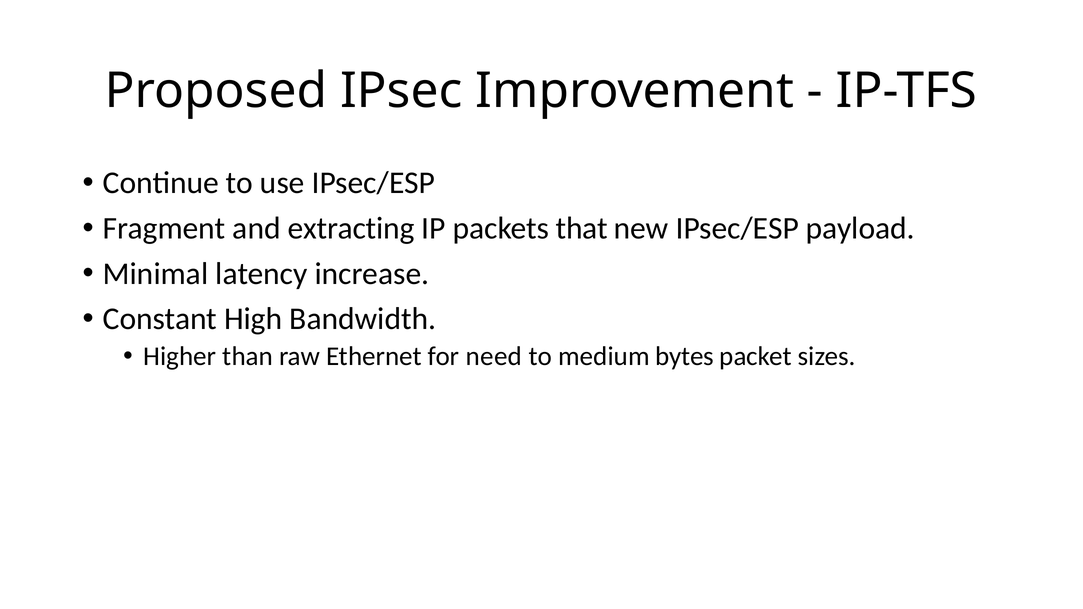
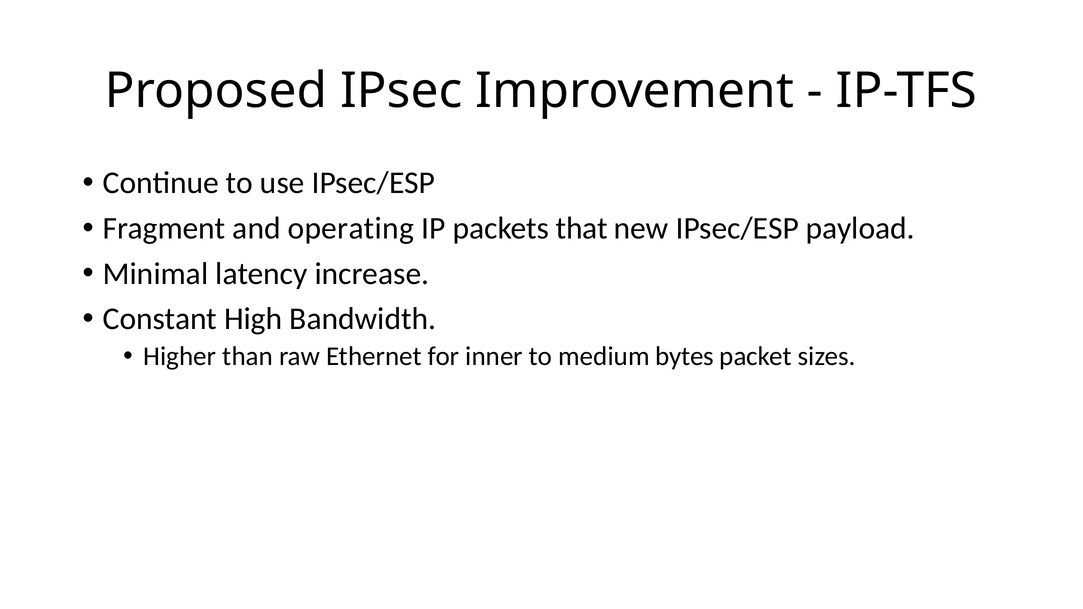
extracting: extracting -> operating (351, 228)
need: need -> inner (494, 356)
